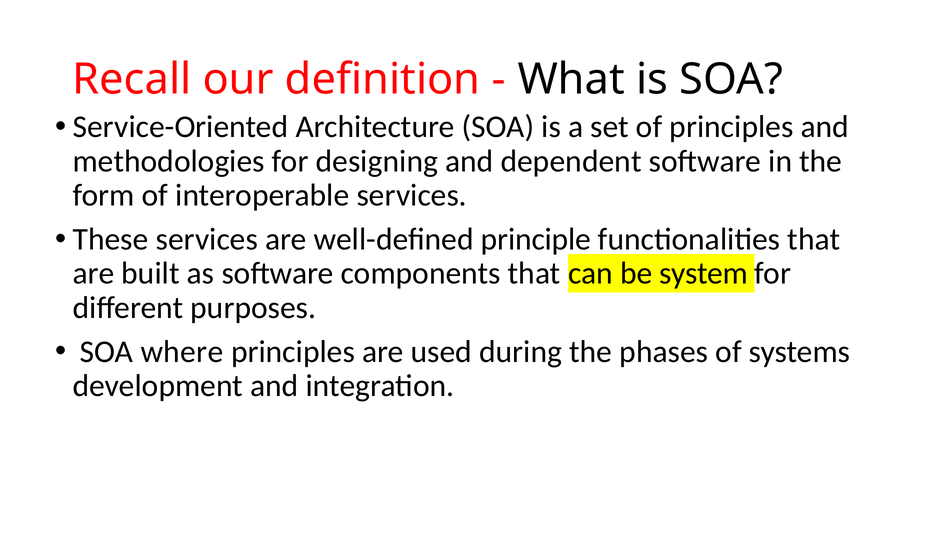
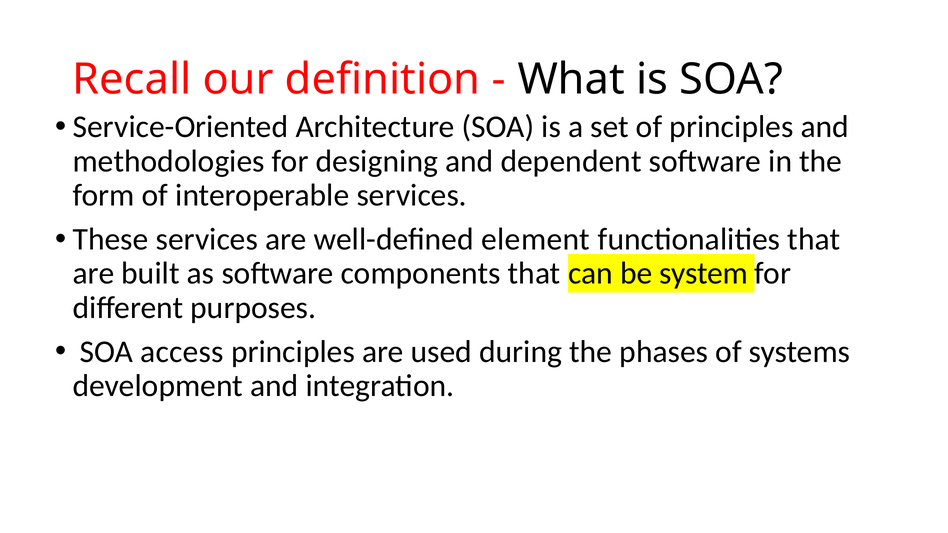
principle: principle -> element (536, 239)
where: where -> access (182, 352)
